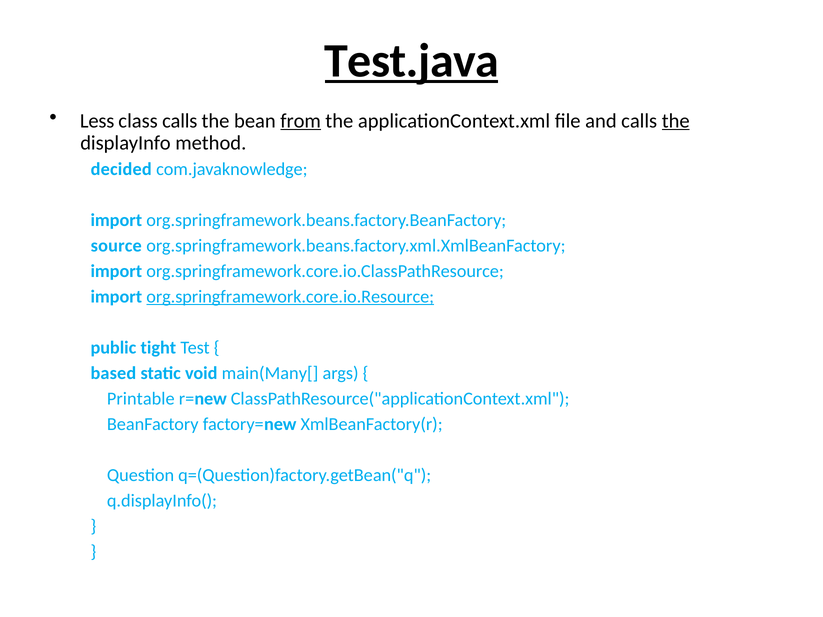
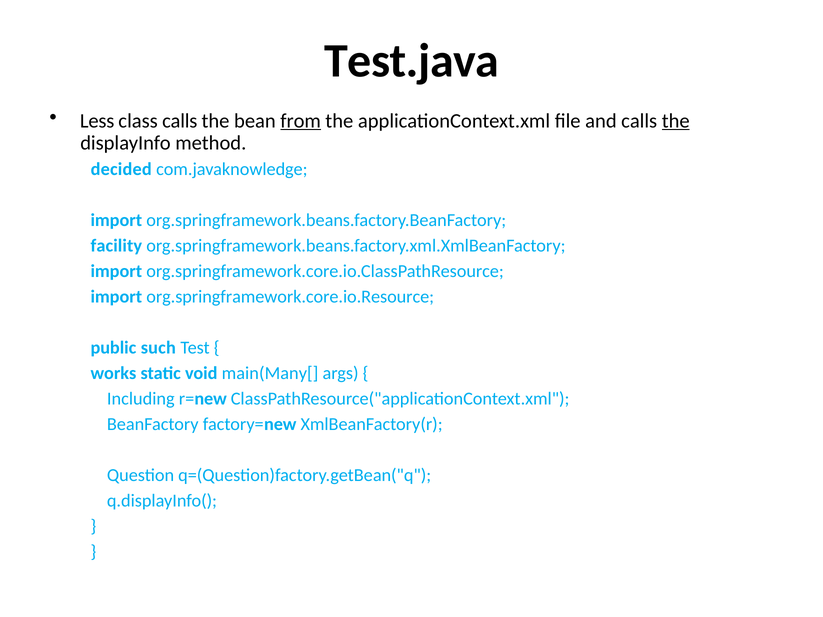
Test.java underline: present -> none (412, 61)
source: source -> facility (116, 246)
org.springframework.core.io.Resource underline: present -> none (290, 297)
tight: tight -> such (158, 348)
based: based -> works (113, 373)
Printable: Printable -> Including (141, 399)
